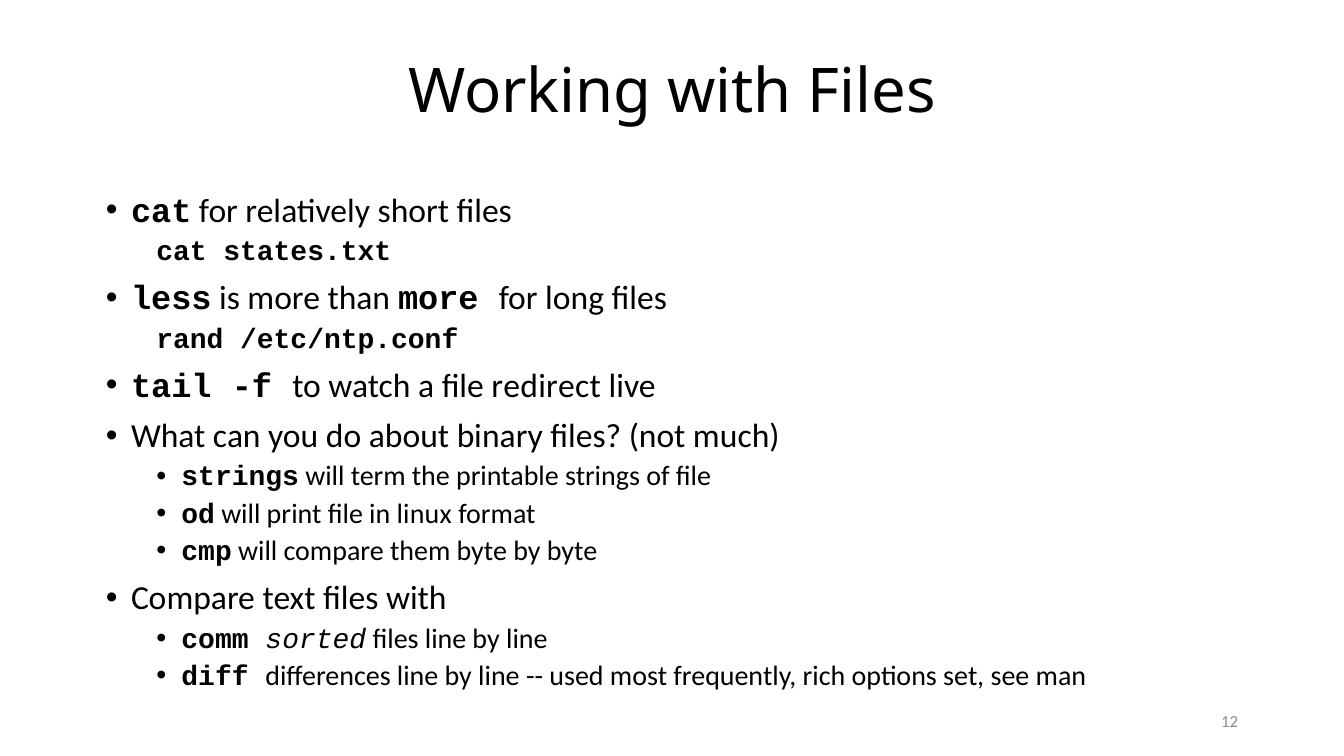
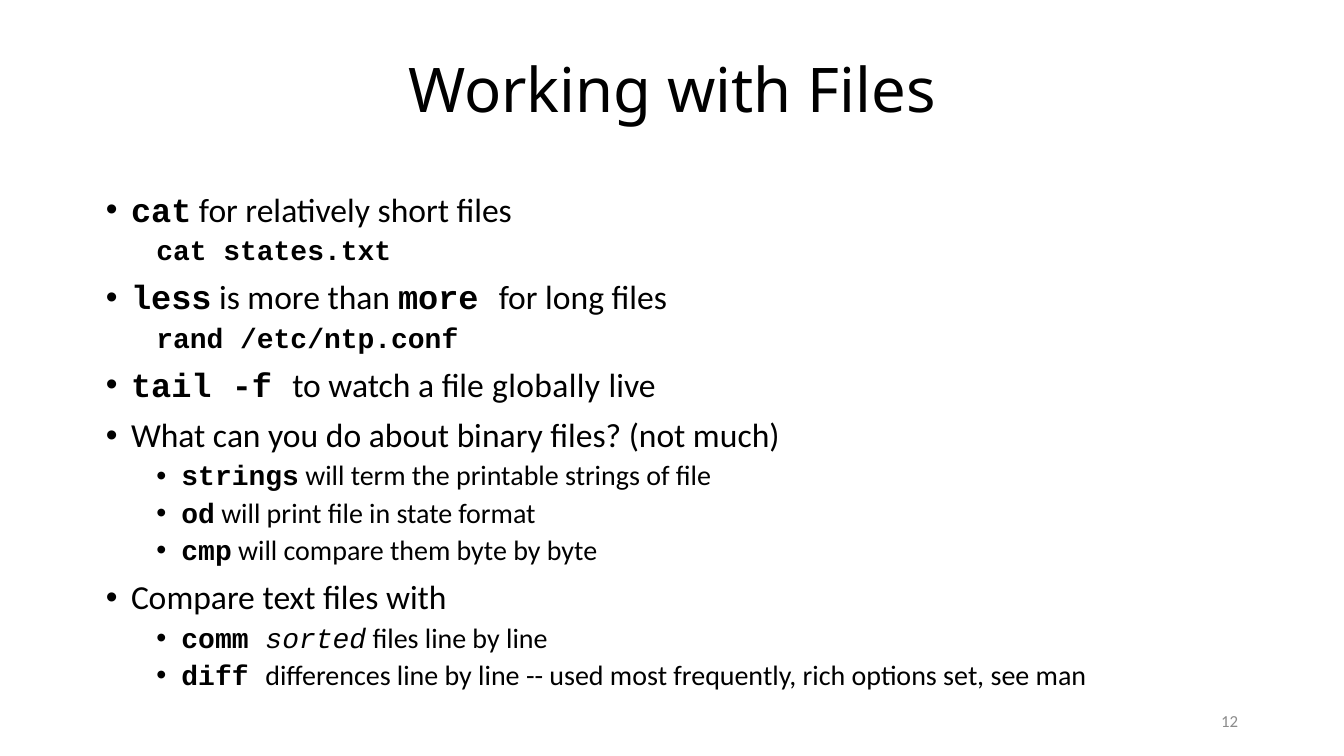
redirect: redirect -> globally (546, 386)
linux: linux -> state (424, 514)
